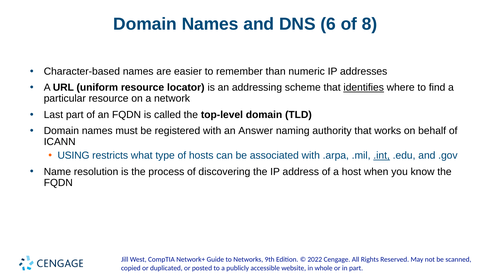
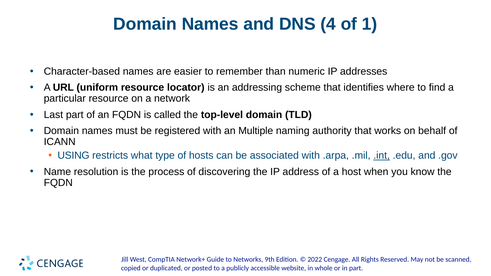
6: 6 -> 4 (328, 24)
8: 8 -> 1 (370, 24)
identifies underline: present -> none (364, 88)
Answer: Answer -> Multiple (256, 131)
